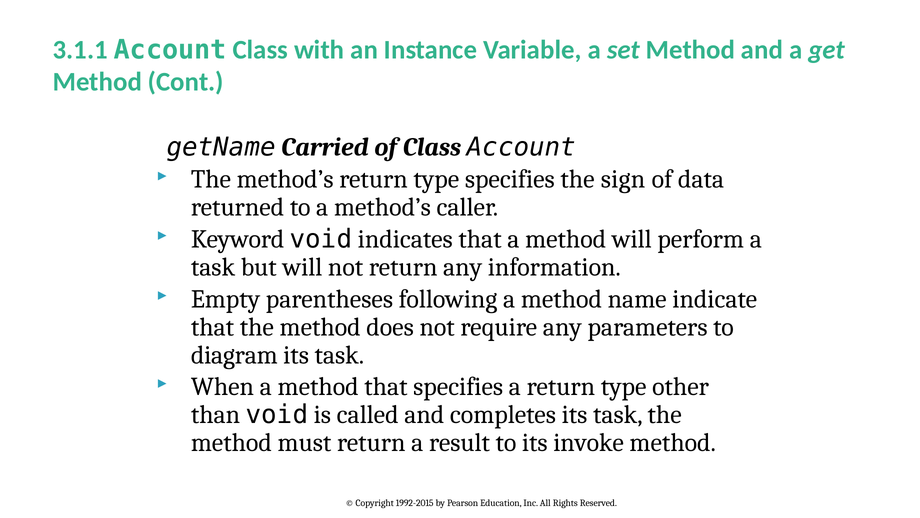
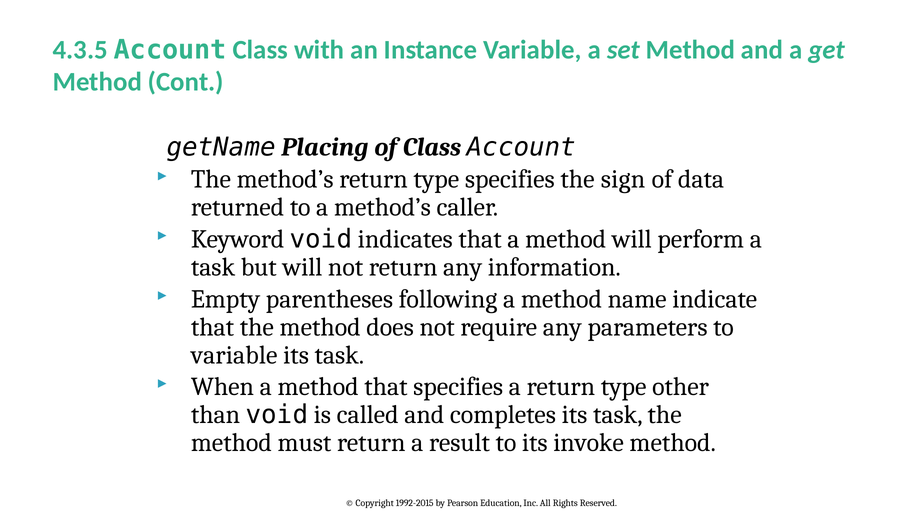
3.1.1: 3.1.1 -> 4.3.5 (80, 50)
Carried: Carried -> Placing (325, 147)
diagram: diagram -> variable (234, 355)
